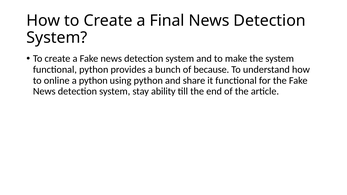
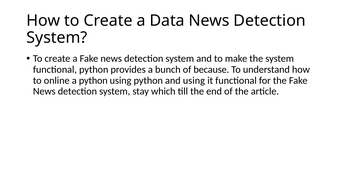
Final: Final -> Data (167, 21)
and share: share -> using (194, 81)
ability: ability -> which (163, 91)
